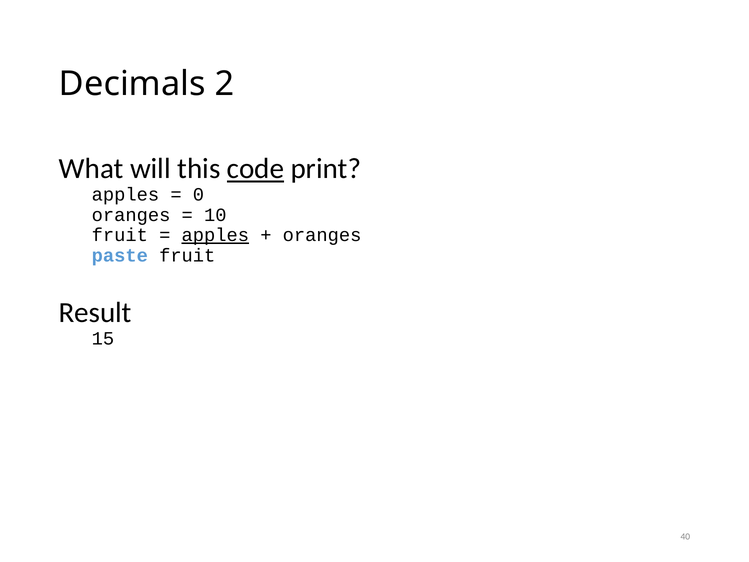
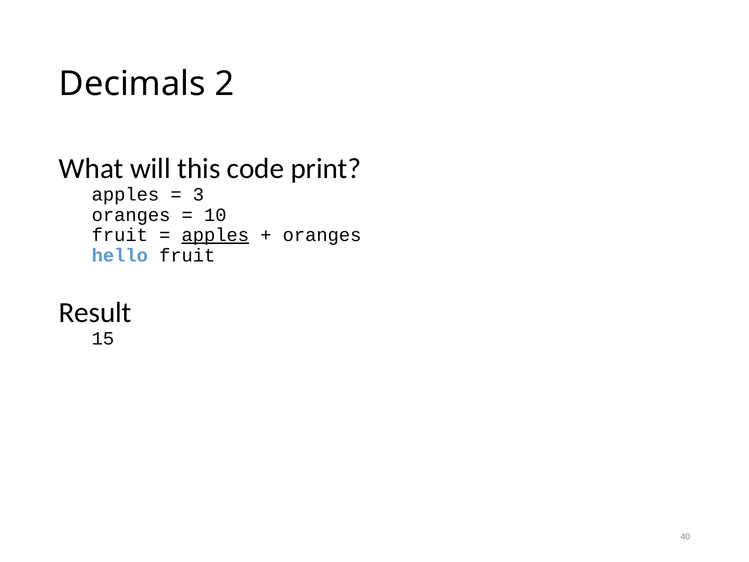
code underline: present -> none (256, 169)
0: 0 -> 3 (198, 195)
paste: paste -> hello (120, 255)
